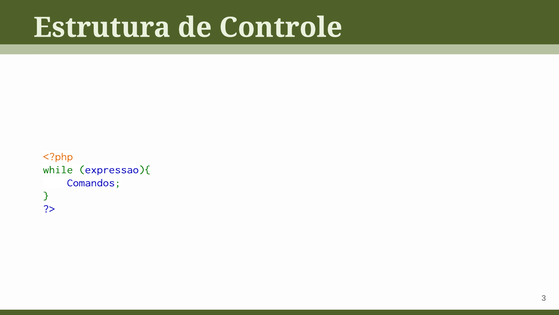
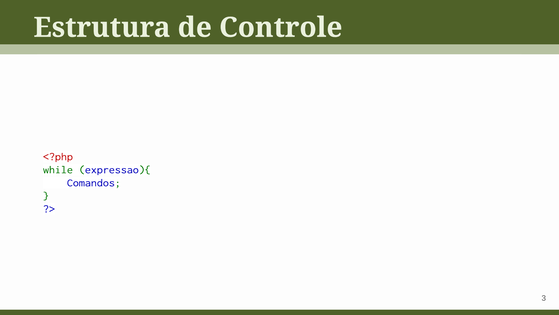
<?php colour: orange -> red (58, 156)
